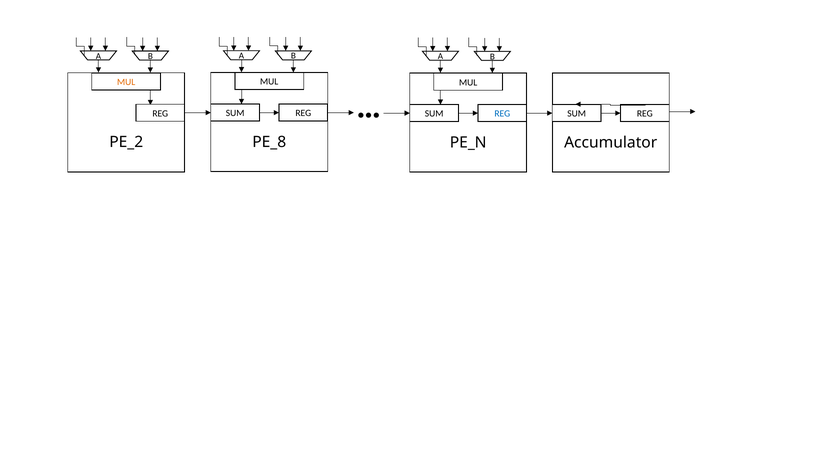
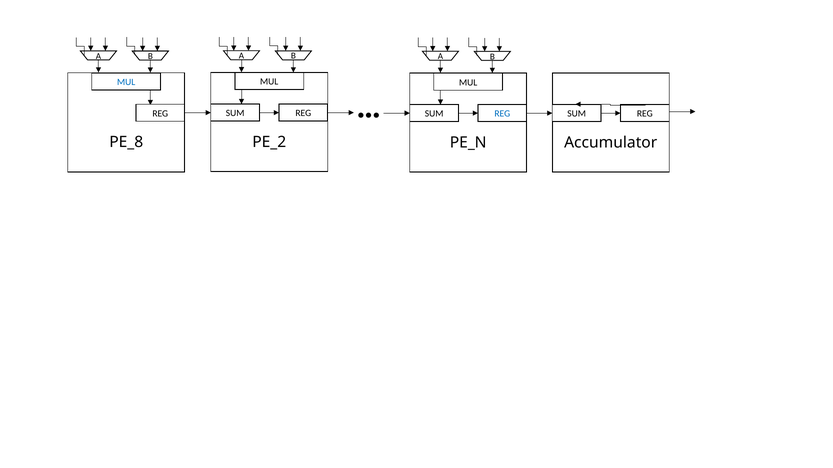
MUL colour: orange -> blue (126, 82)
PE_8: PE_8 -> PE_2 (269, 142)
PE_2: PE_2 -> PE_8 (126, 142)
